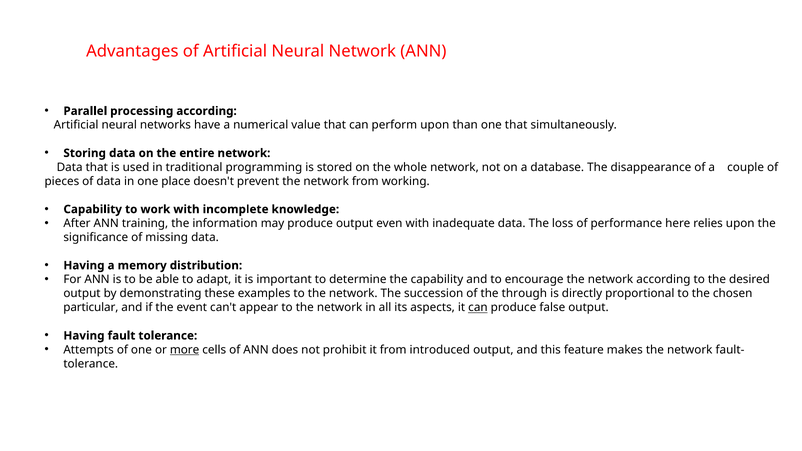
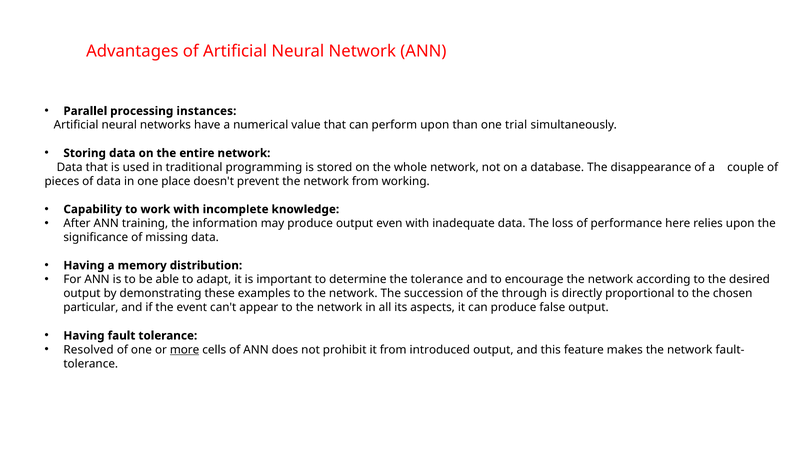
processing according: according -> instances (206, 111)
one that: that -> trial (516, 125)
the capability: capability -> tolerance (437, 280)
can underline: present -> none (478, 308)
Attempts: Attempts -> Resolved (89, 350)
